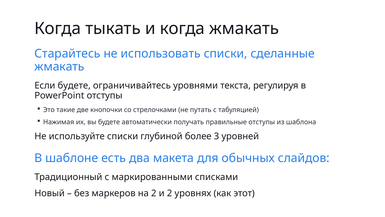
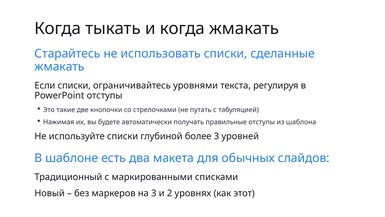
Если будете: будете -> списки (74, 85)
на 2: 2 -> 3 (154, 193)
